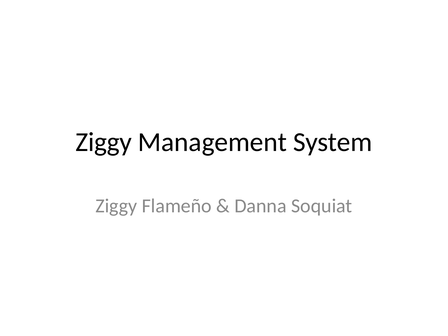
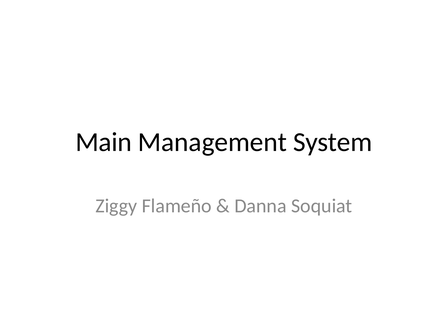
Ziggy: Ziggy -> Main (104, 142)
